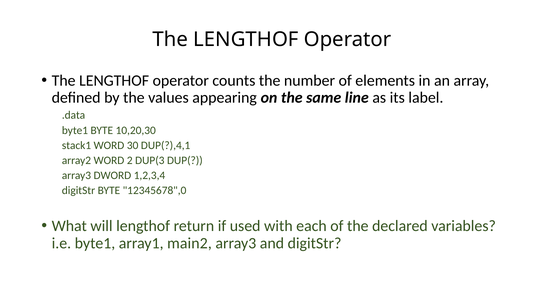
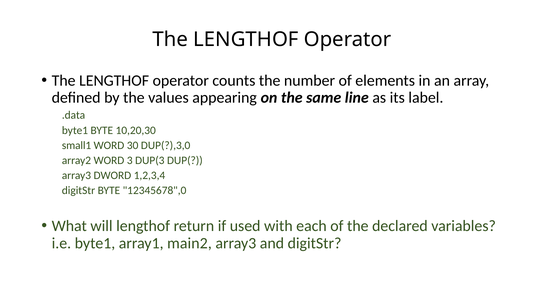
stack1: stack1 -> small1 (77, 145)
DUP(?),4,1: DUP(?),4,1 -> DUP(?),3,0 (166, 145)
2: 2 -> 3 (130, 160)
